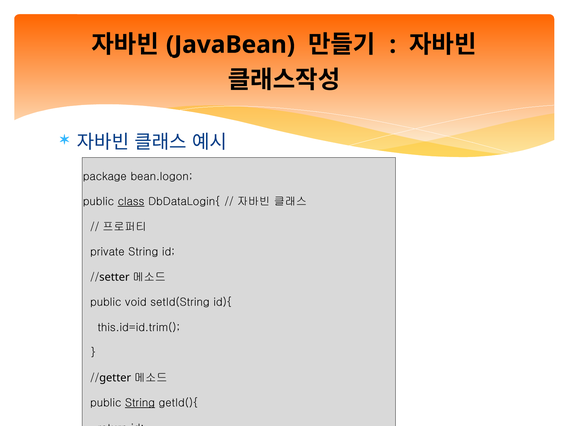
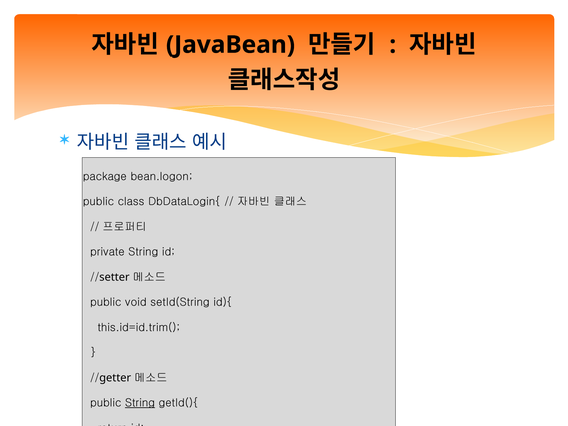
class underline: present -> none (131, 202)
